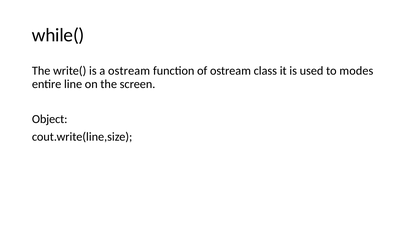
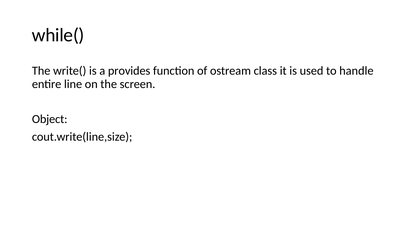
a ostream: ostream -> provides (129, 71)
modes: modes -> handle (356, 71)
